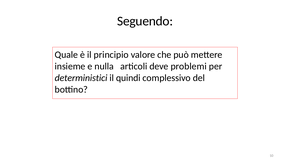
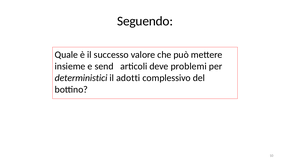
principio: principio -> successo (111, 55)
nulla: nulla -> send (104, 66)
quindi: quindi -> adotti (128, 78)
